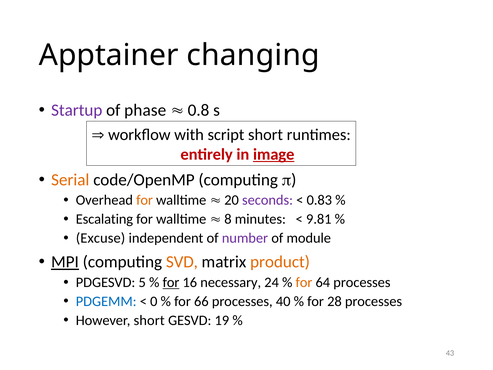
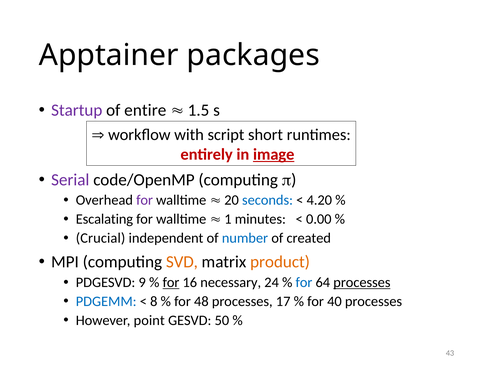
changing: changing -> packages (253, 55)
phase: phase -> entire (145, 110)
0.8: 0.8 -> 1.5 (199, 110)
Serial colour: orange -> purple (70, 180)
for colour: orange -> purple (145, 200)
seconds colour: purple -> blue (268, 200)
0.83: 0.83 -> 4.20 (319, 200)
8: 8 -> 1 (228, 219)
9.81: 9.81 -> 0.00 (319, 219)
Excuse: Excuse -> Crucial (101, 238)
number colour: purple -> blue (245, 238)
module: module -> created (309, 238)
MPI underline: present -> none (65, 262)
5: 5 -> 9 (142, 282)
for colour: orange -> blue (304, 282)
processes underline: none -> present (362, 282)
0: 0 -> 8 (154, 301)
66: 66 -> 48 (201, 301)
40: 40 -> 17 (283, 301)
28: 28 -> 40 (334, 301)
However short: short -> point (149, 320)
19: 19 -> 50 (222, 320)
